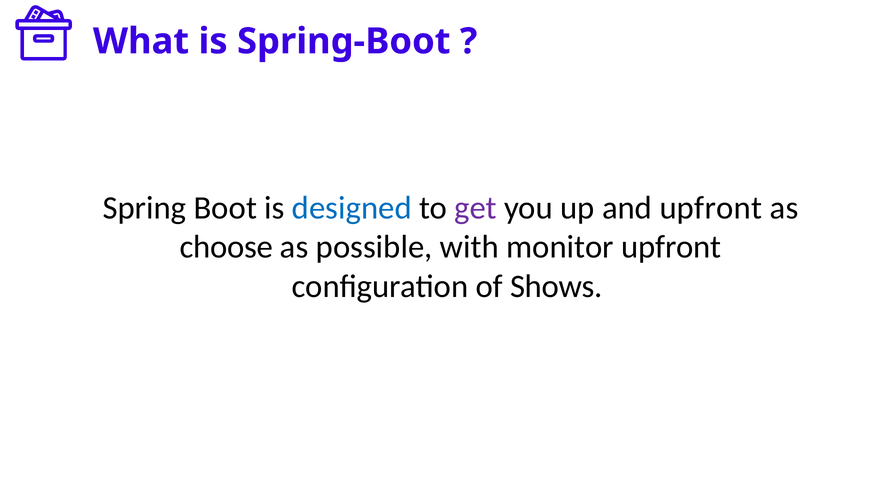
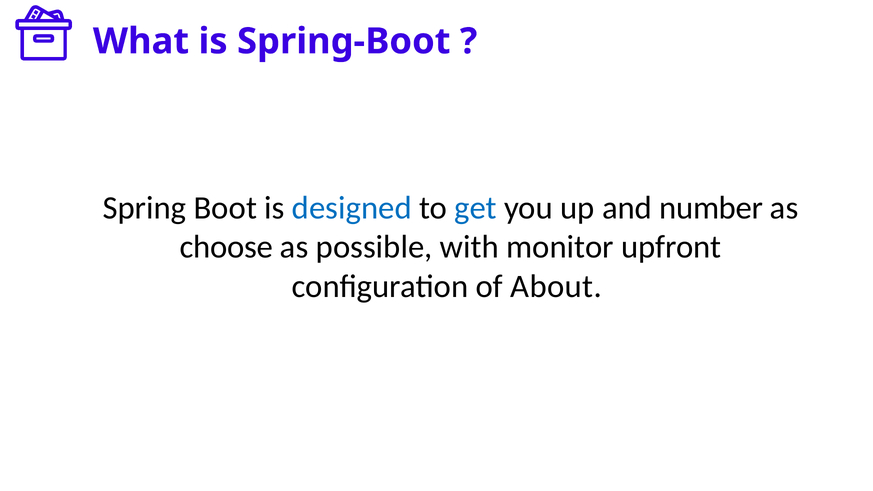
get colour: purple -> blue (476, 208)
and upfront: upfront -> number (711, 208)
Shows: Shows -> About (556, 286)
